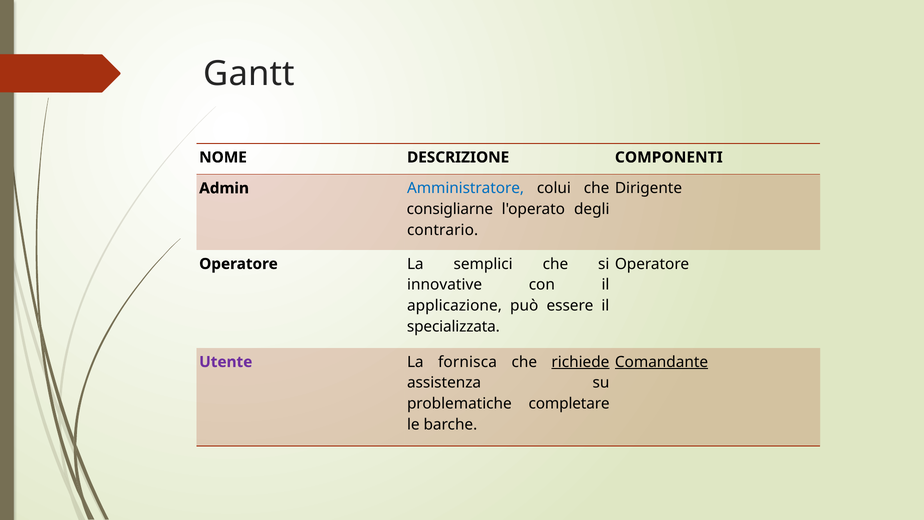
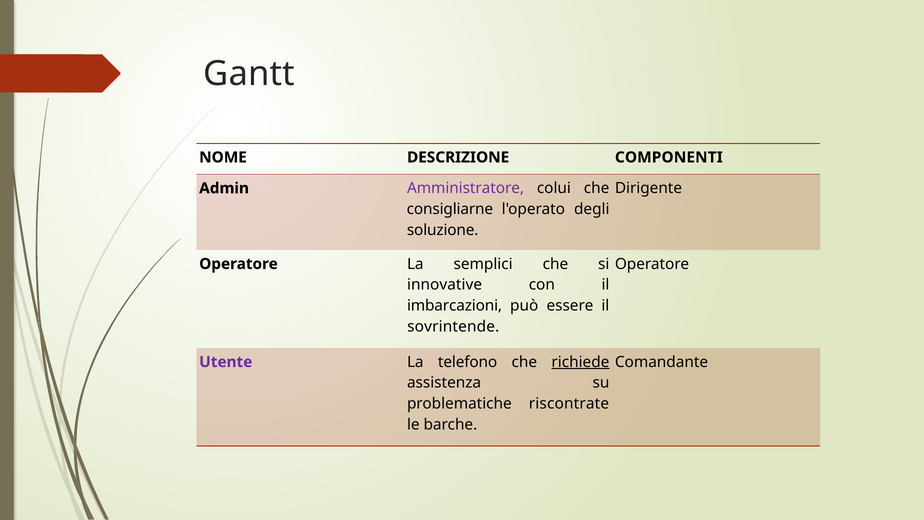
Amministratore colour: blue -> purple (466, 188)
contrario: contrario -> soluzione (443, 230)
applicazione: applicazione -> imbarcazioni (455, 306)
specializzata: specializzata -> sovrintende (453, 326)
Comandante underline: present -> none (661, 362)
fornisca: fornisca -> telefono (468, 362)
completare: completare -> riscontrate (569, 404)
